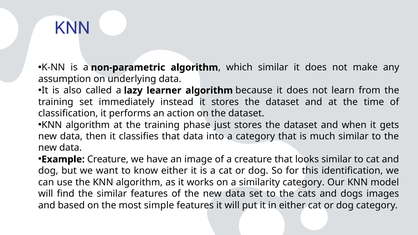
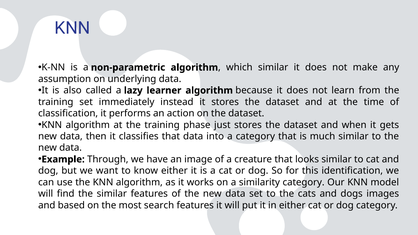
Example Creature: Creature -> Through (108, 159)
simple: simple -> search (159, 205)
